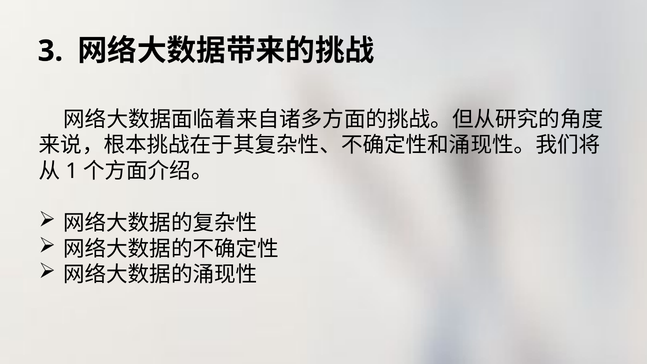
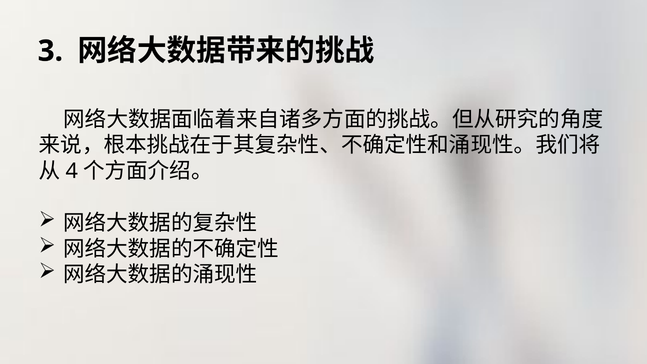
1: 1 -> 4 (72, 171)
